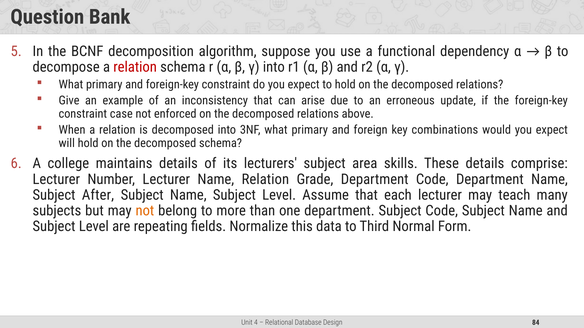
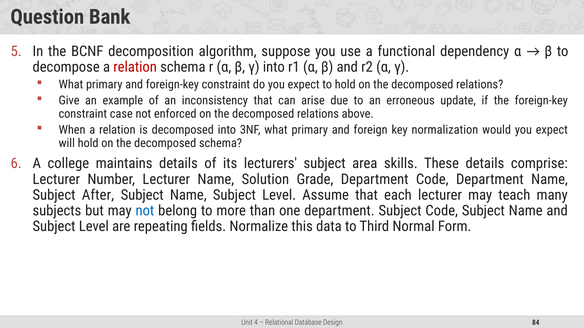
combinations: combinations -> normalization (445, 130)
Name Relation: Relation -> Solution (265, 180)
not colour: orange -> blue (145, 211)
